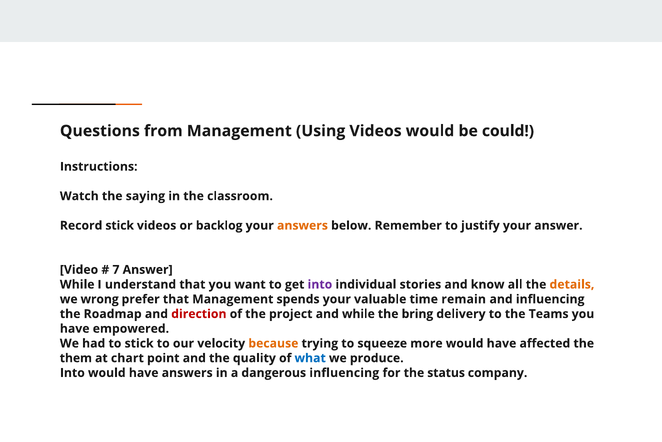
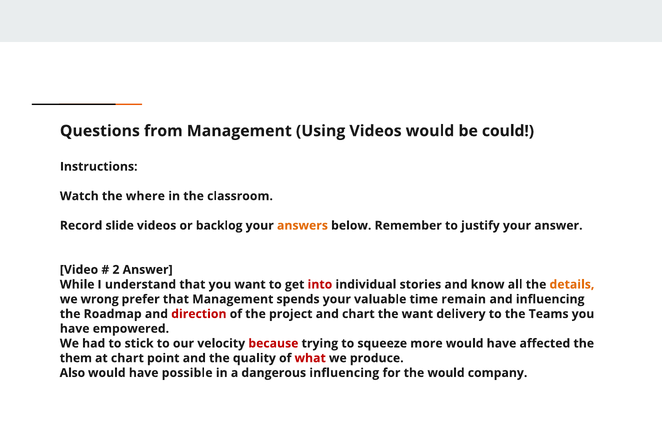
saying: saying -> where (145, 196)
Record stick: stick -> slide (120, 225)
7: 7 -> 2 (116, 269)
into colour: purple -> red (320, 284)
and while: while -> chart (358, 313)
the bring: bring -> want (417, 313)
because colour: orange -> red (273, 343)
what colour: blue -> red (310, 358)
Into: Into -> Also (72, 372)
have answers: answers -> possible (187, 372)
the status: status -> would (446, 372)
